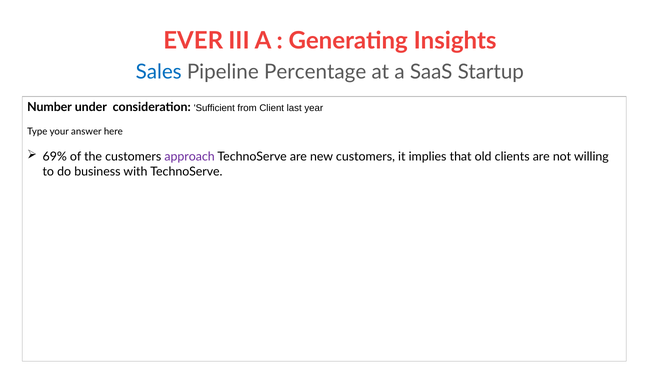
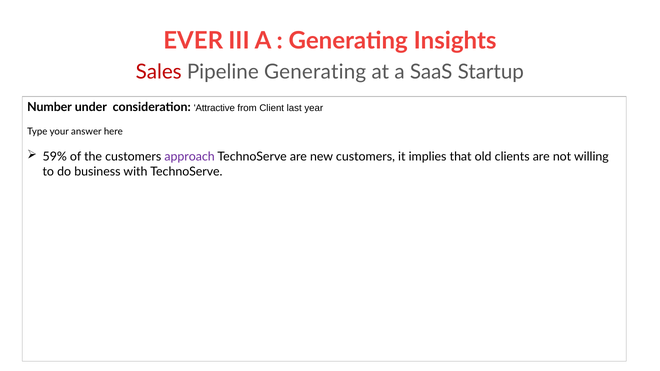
Sales colour: blue -> red (159, 72)
Pipeline Percentage: Percentage -> Generating (315, 72)
Sufficient: Sufficient -> Attractive (214, 108)
69%: 69% -> 59% (55, 157)
